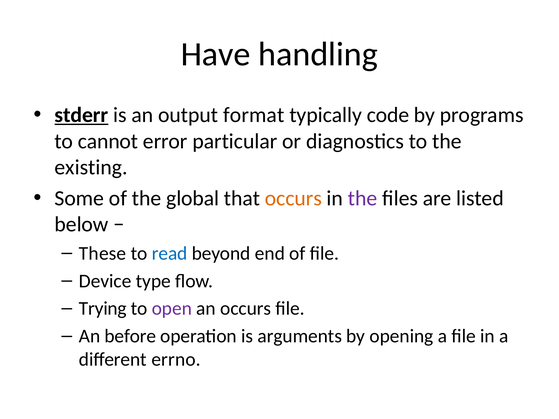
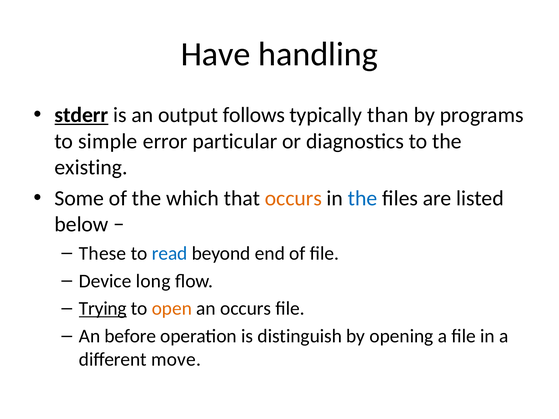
format: format -> follows (254, 115)
code: code -> than (388, 115)
cannot: cannot -> simple (108, 141)
global: global -> which (193, 198)
the colour: purple -> blue (363, 198)
type: type -> long (153, 281)
Trying underline: none -> present (103, 309)
open colour: purple -> orange (172, 309)
arguments: arguments -> distinguish (300, 336)
errno: errno -> move (176, 360)
